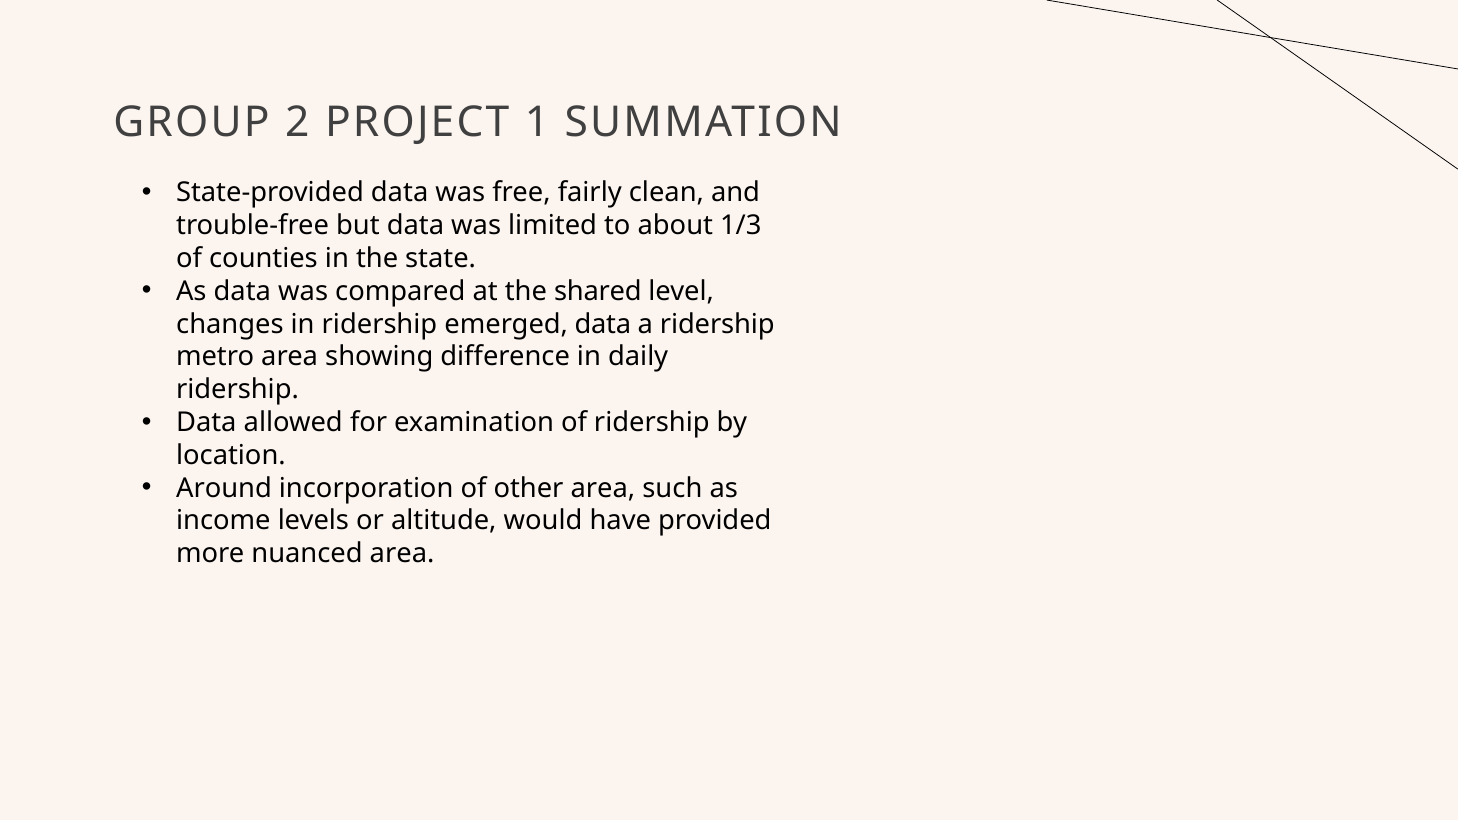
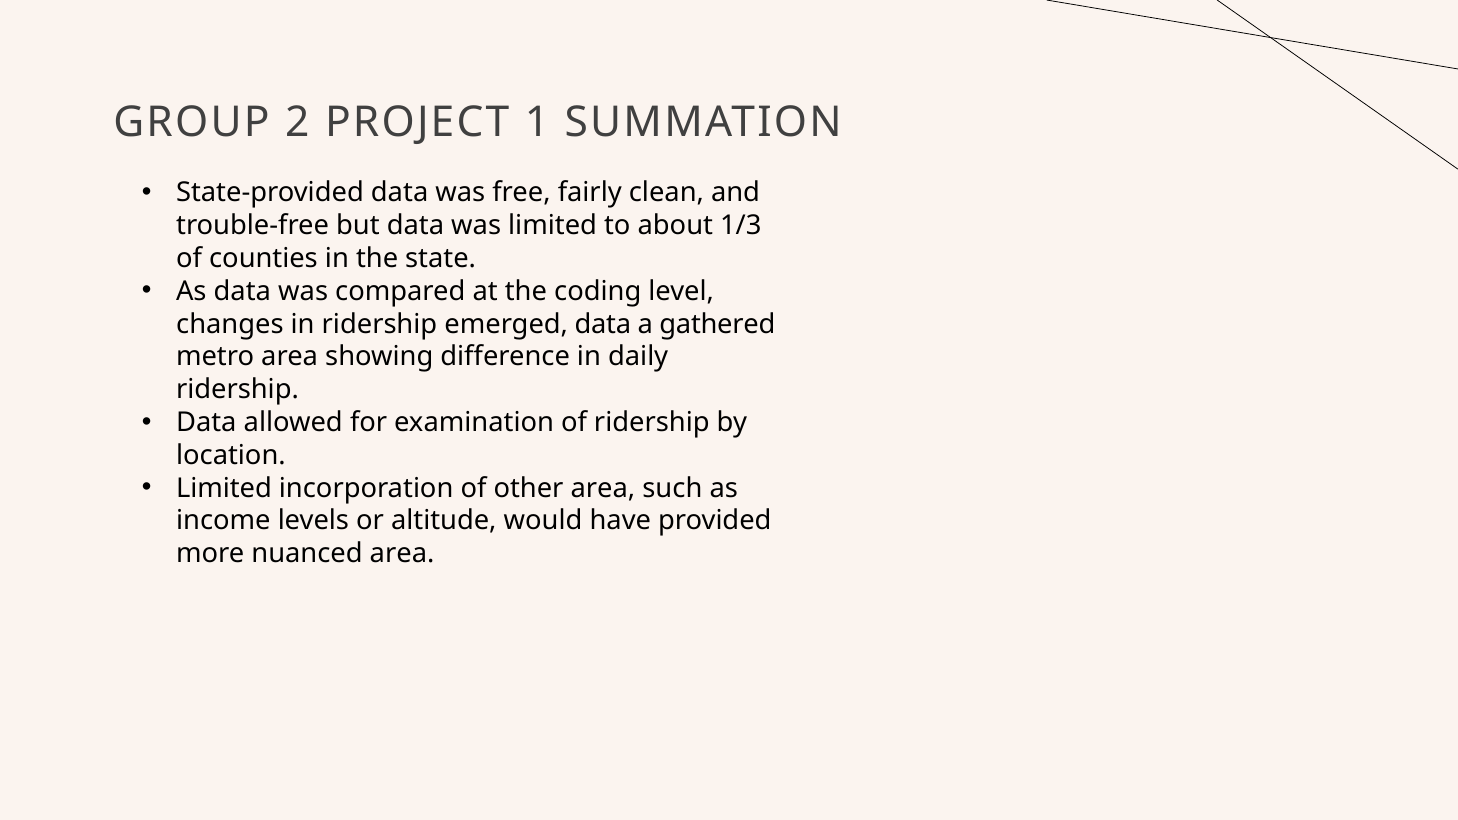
shared: shared -> coding (598, 291)
a ridership: ridership -> gathered (717, 324)
Around: Around -> Limited (224, 488)
